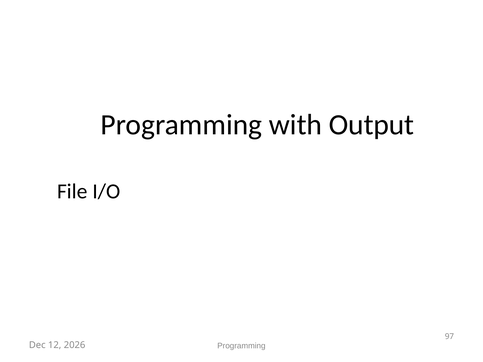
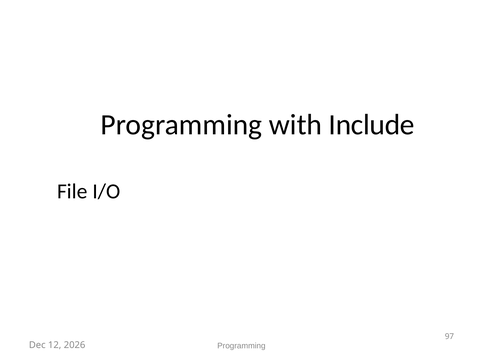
Output: Output -> Include (372, 125)
